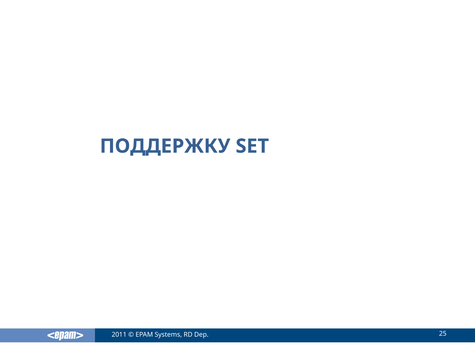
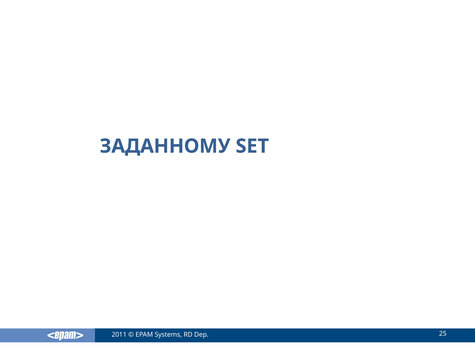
ПОДДЕРЖКУ: ПОДДЕРЖКУ -> ЗАДАННОМУ (165, 146)
